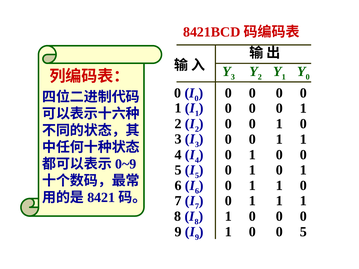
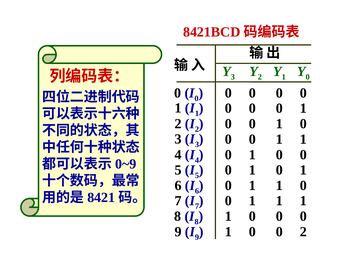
1 5: 5 -> 2 (303, 232)
